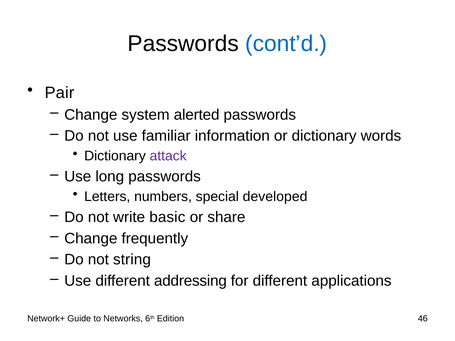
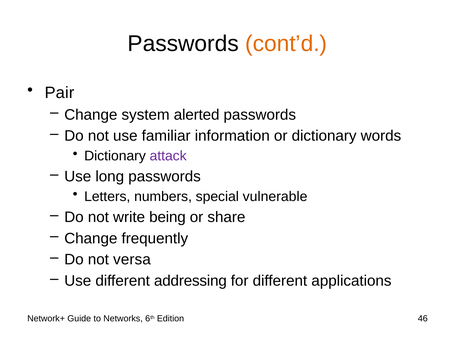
cont’d colour: blue -> orange (286, 44)
developed: developed -> vulnerable (275, 197)
basic: basic -> being (167, 217)
string: string -> versa (132, 260)
